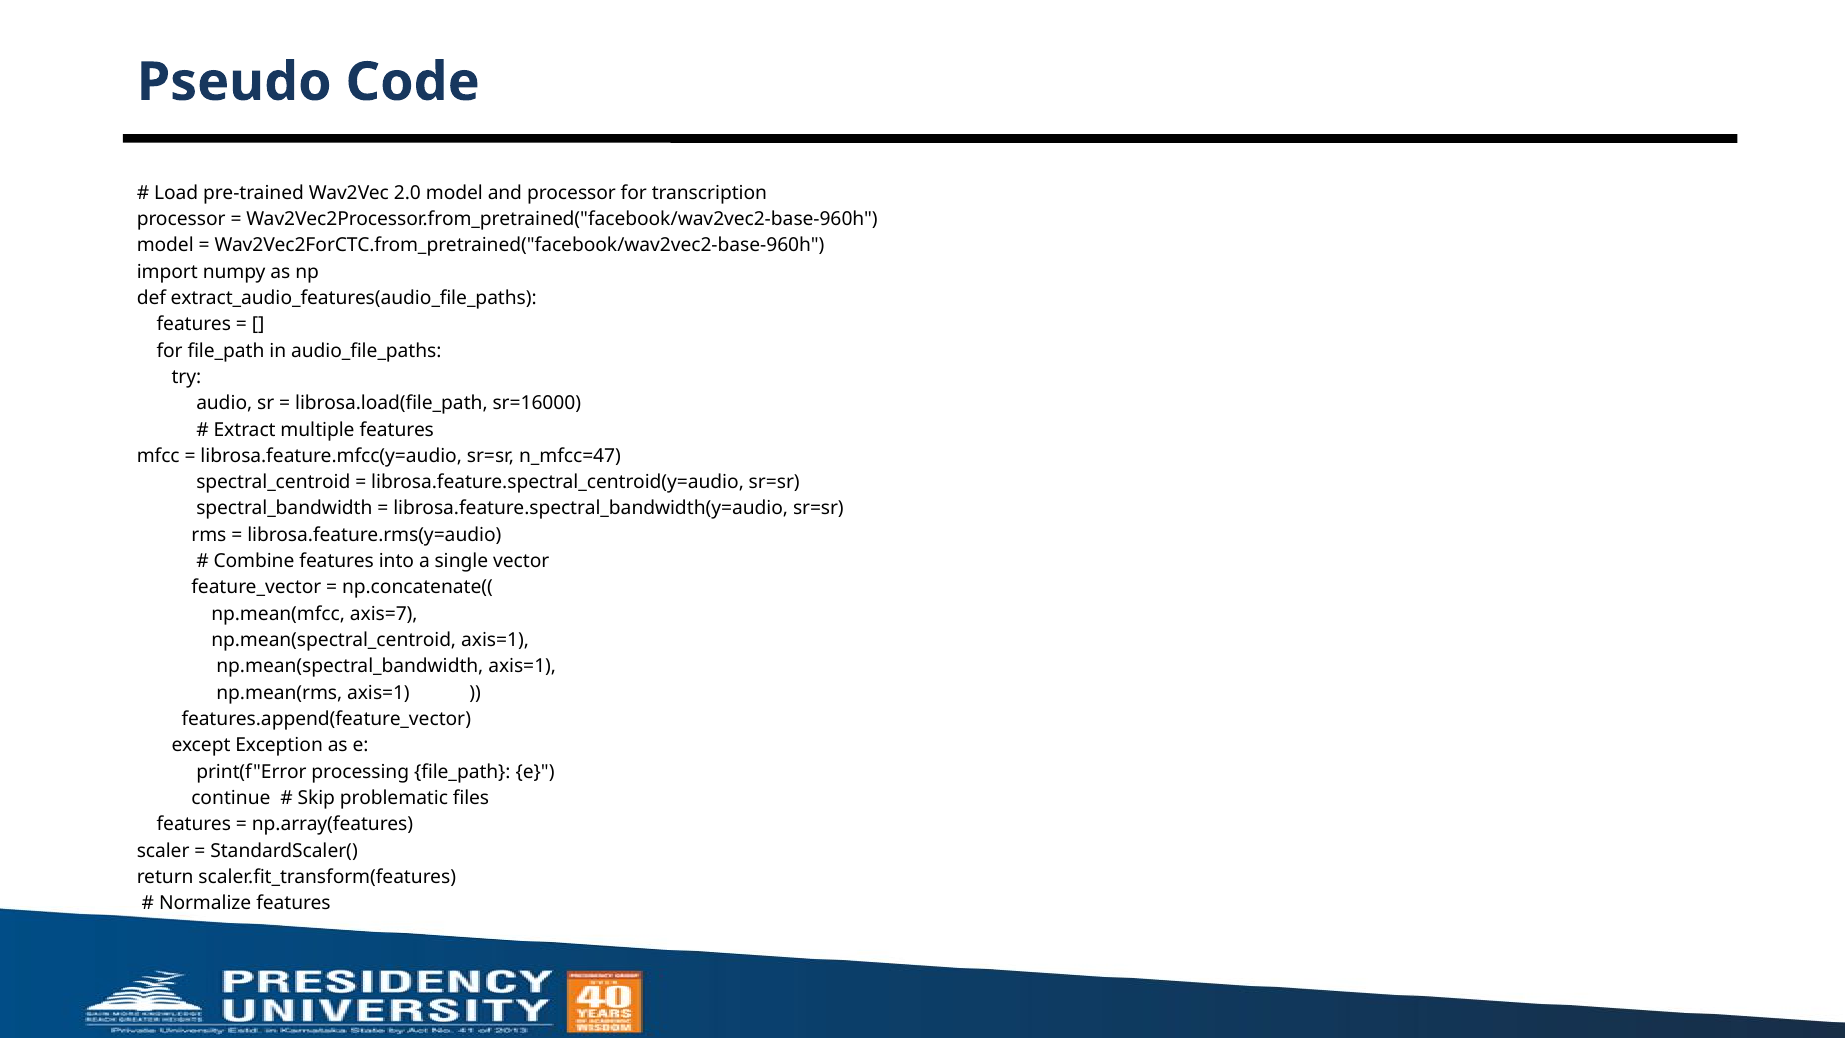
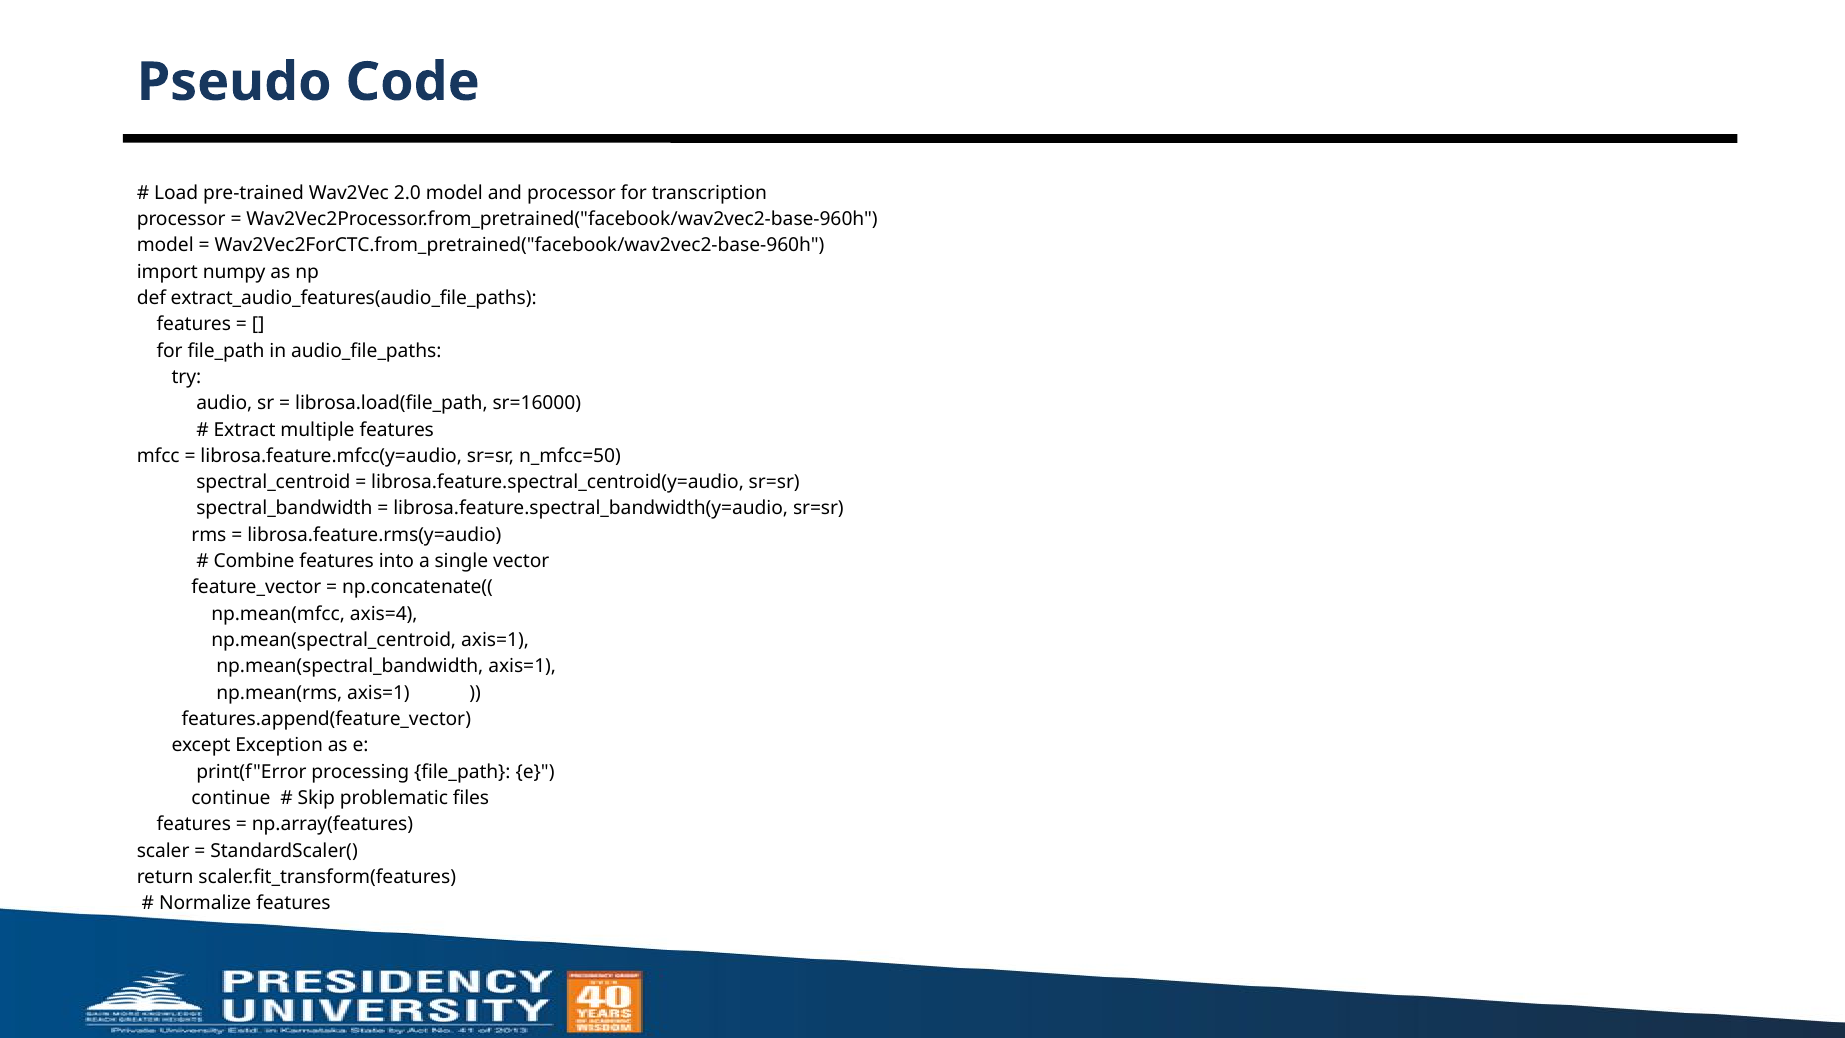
n_mfcc=47: n_mfcc=47 -> n_mfcc=50 (570, 456)
axis=7: axis=7 -> axis=4 (384, 614)
